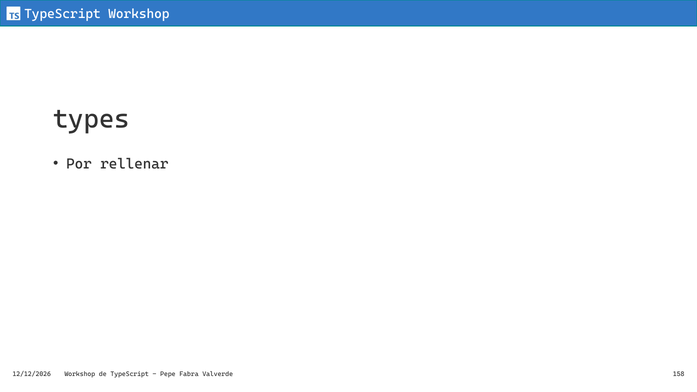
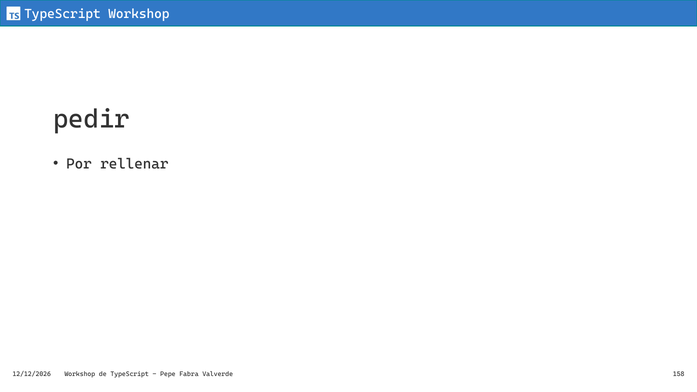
types: types -> pedir (91, 119)
